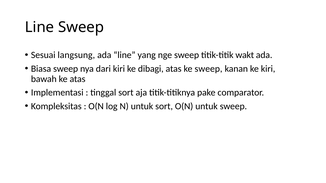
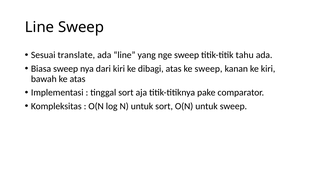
langsung: langsung -> translate (76, 55)
wakt: wakt -> tahu (245, 55)
